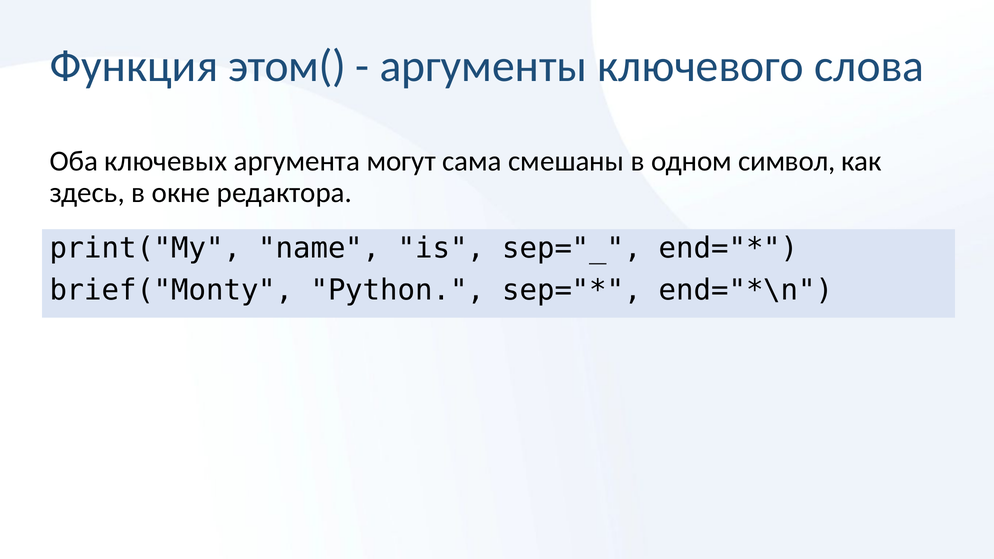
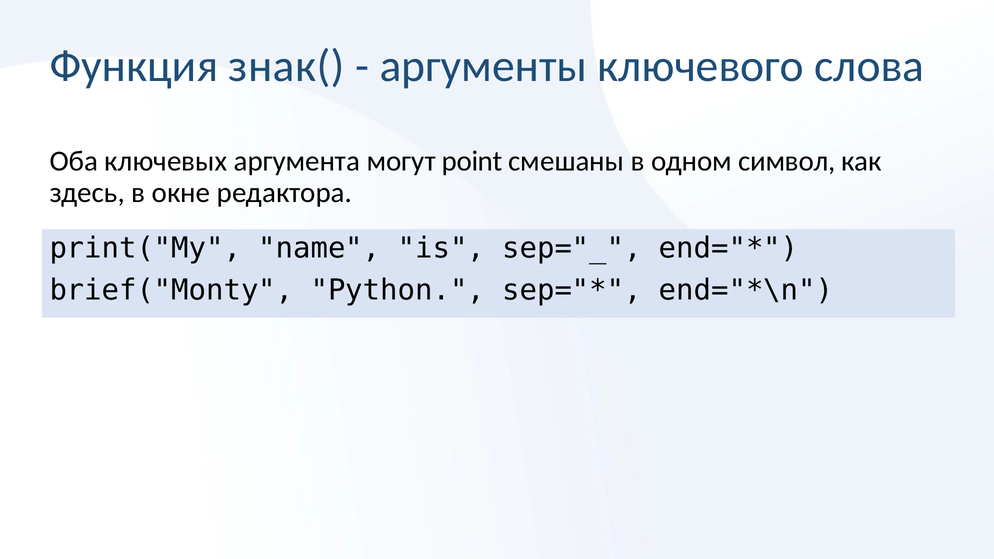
этом(: этом( -> знак( (287, 66)
сама: сама -> point (472, 161)
